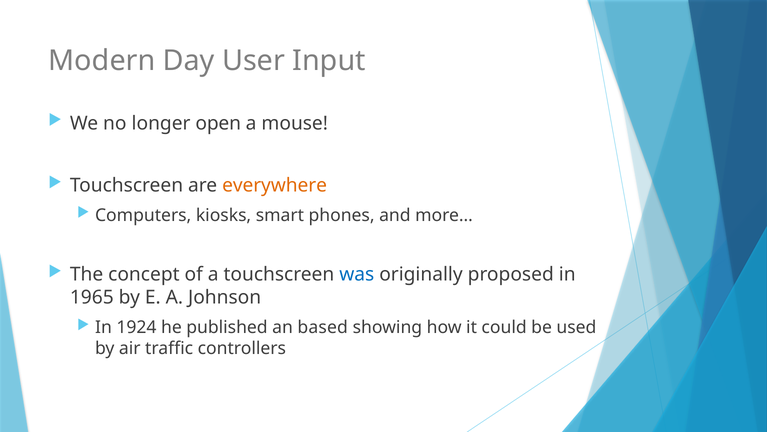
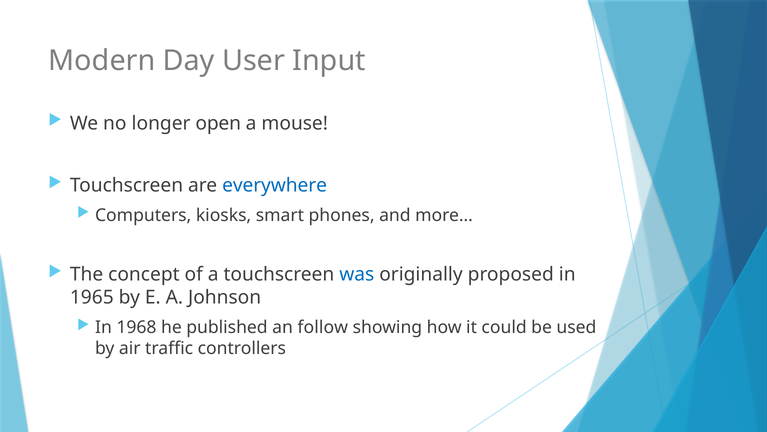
everywhere colour: orange -> blue (275, 185)
1924: 1924 -> 1968 (136, 327)
based: based -> follow (323, 327)
